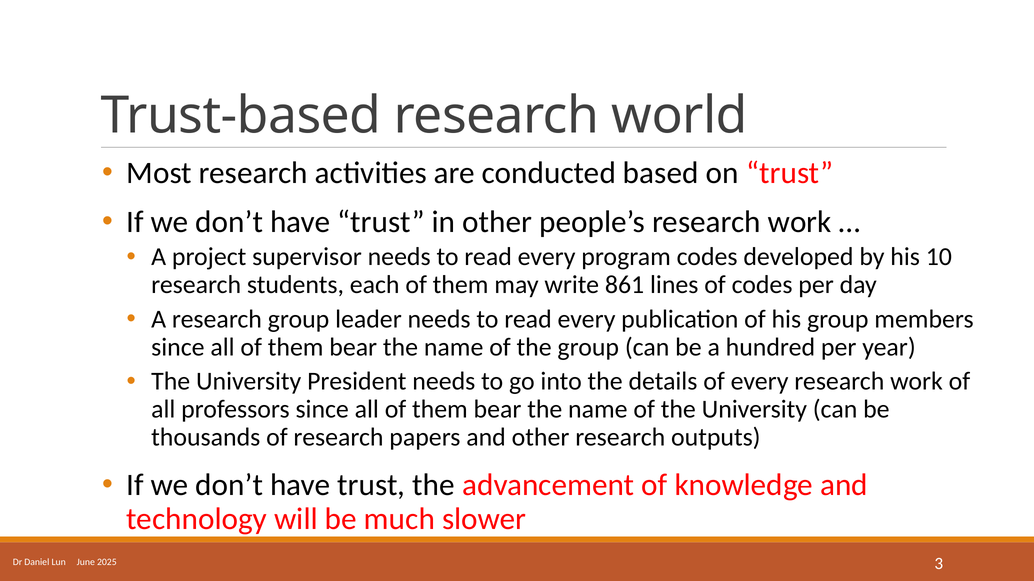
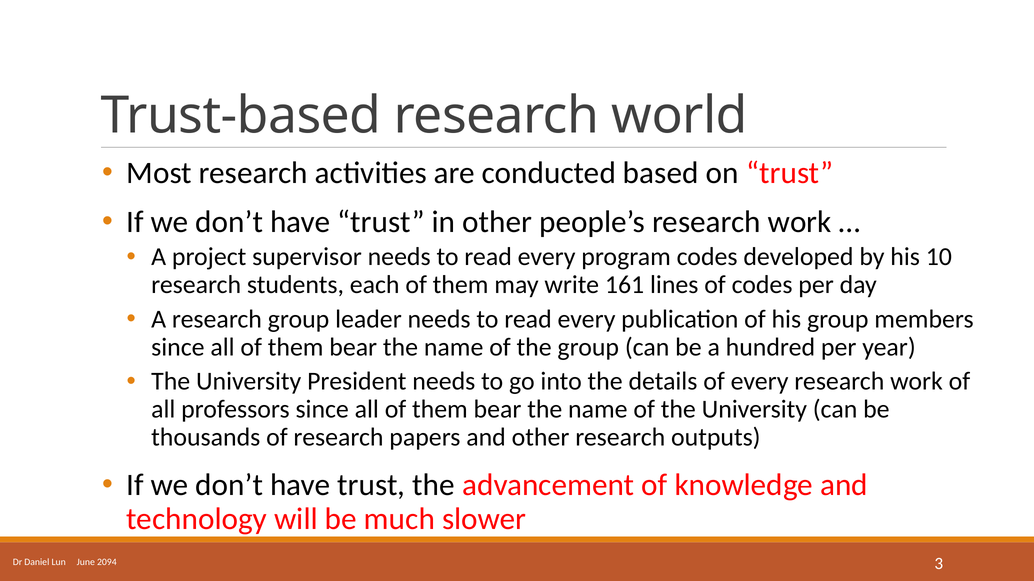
861: 861 -> 161 (625, 285)
2025: 2025 -> 2094 (107, 563)
